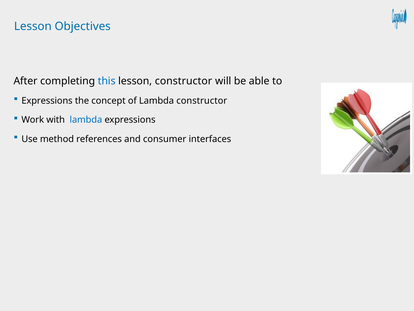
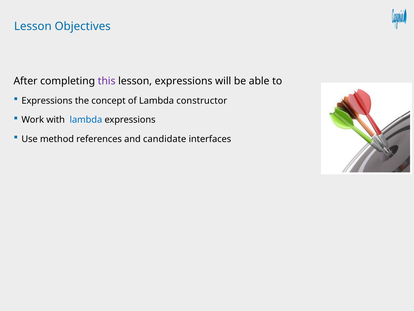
this colour: blue -> purple (107, 81)
lesson constructor: constructor -> expressions (184, 81)
consumer: consumer -> candidate (165, 139)
